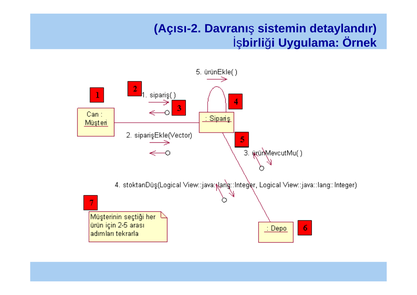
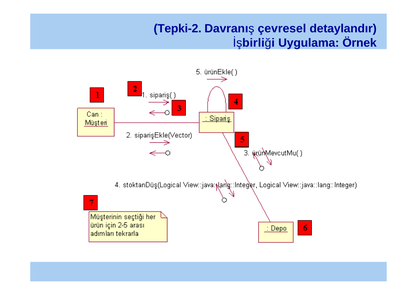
Açısı-2: Açısı-2 -> Tepki-2 (178, 28)
sistemin: sistemin -> çevresel (282, 28)
